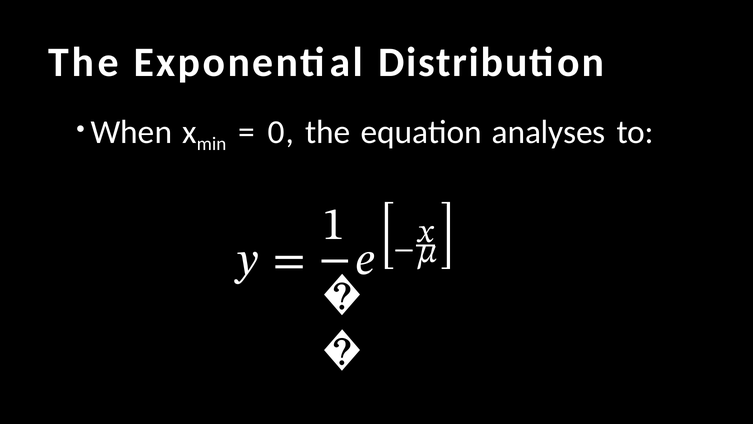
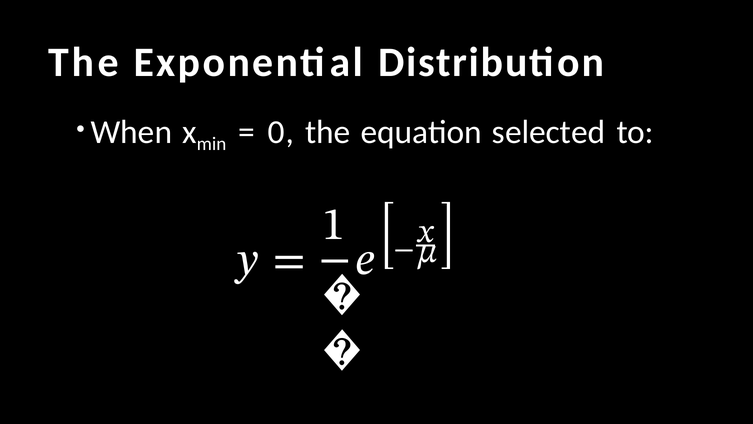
analyses: analyses -> selected (549, 132)
